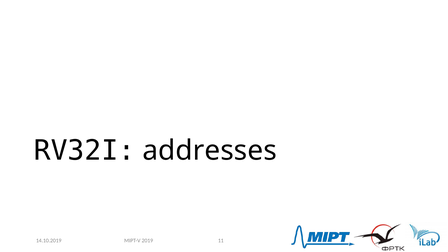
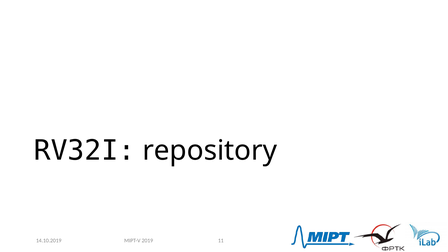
addresses: addresses -> repository (210, 151)
